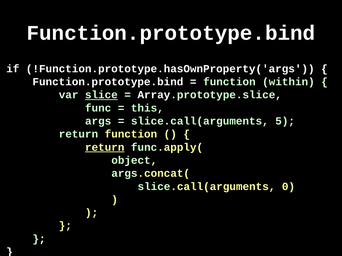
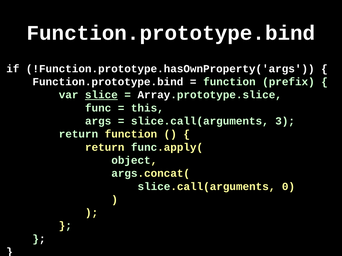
within: within -> prefix (288, 82)
5: 5 -> 3 (285, 121)
return underline: present -> none (105, 147)
